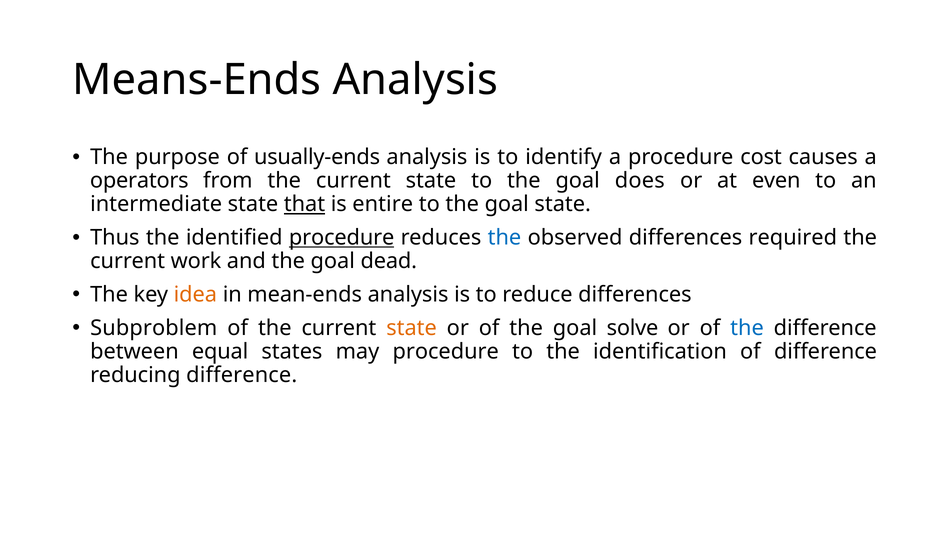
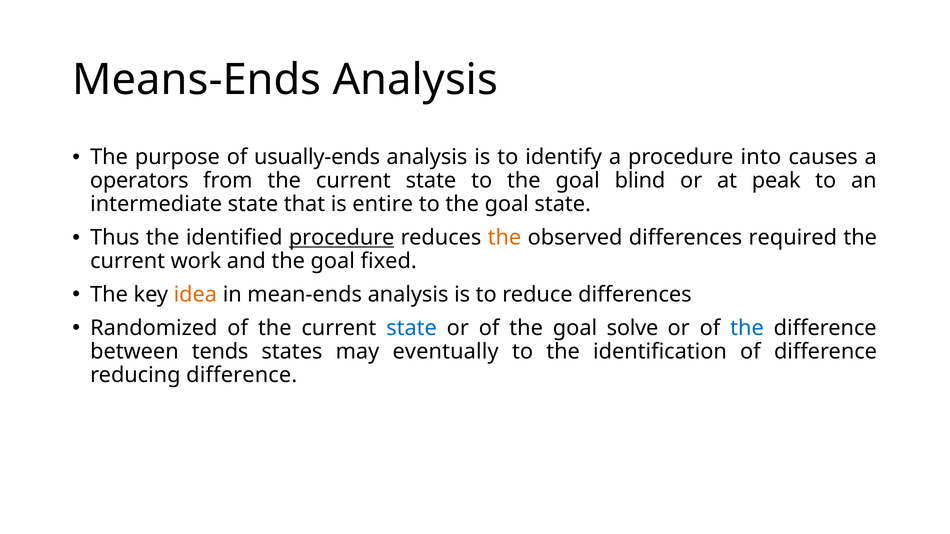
cost: cost -> into (761, 157)
does: does -> blind (640, 181)
even: even -> peak (776, 181)
that underline: present -> none (304, 204)
the colour: blue -> orange (504, 238)
dead: dead -> fixed (389, 261)
Subproblem: Subproblem -> Randomized (154, 328)
state colour: orange -> blue (412, 328)
equal: equal -> tends (220, 352)
may procedure: procedure -> eventually (446, 352)
